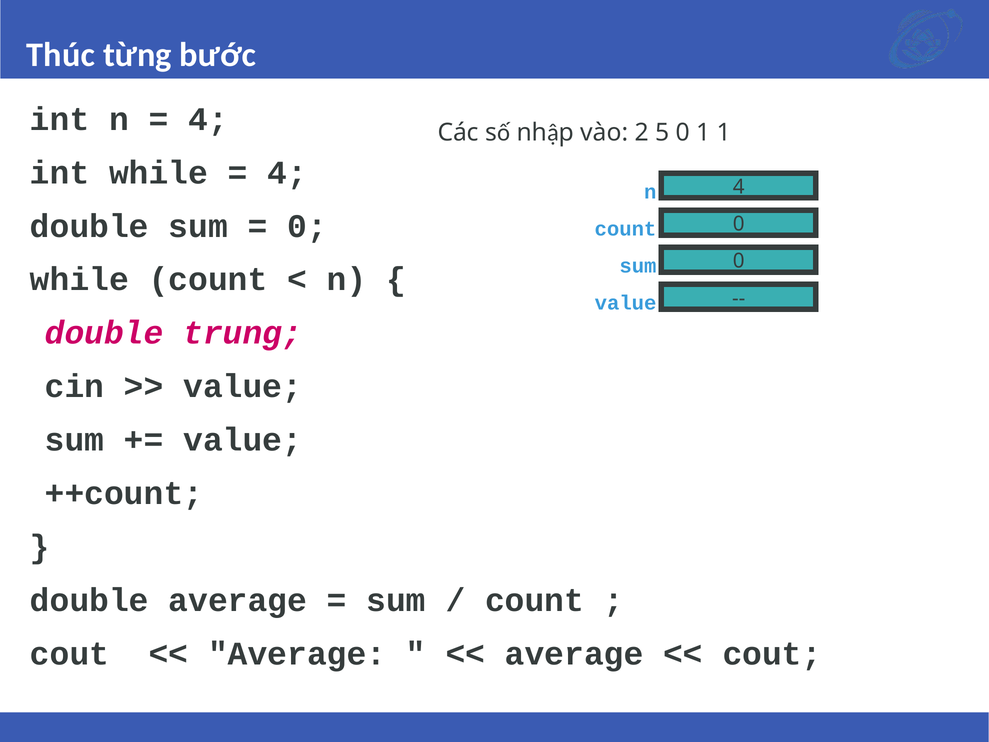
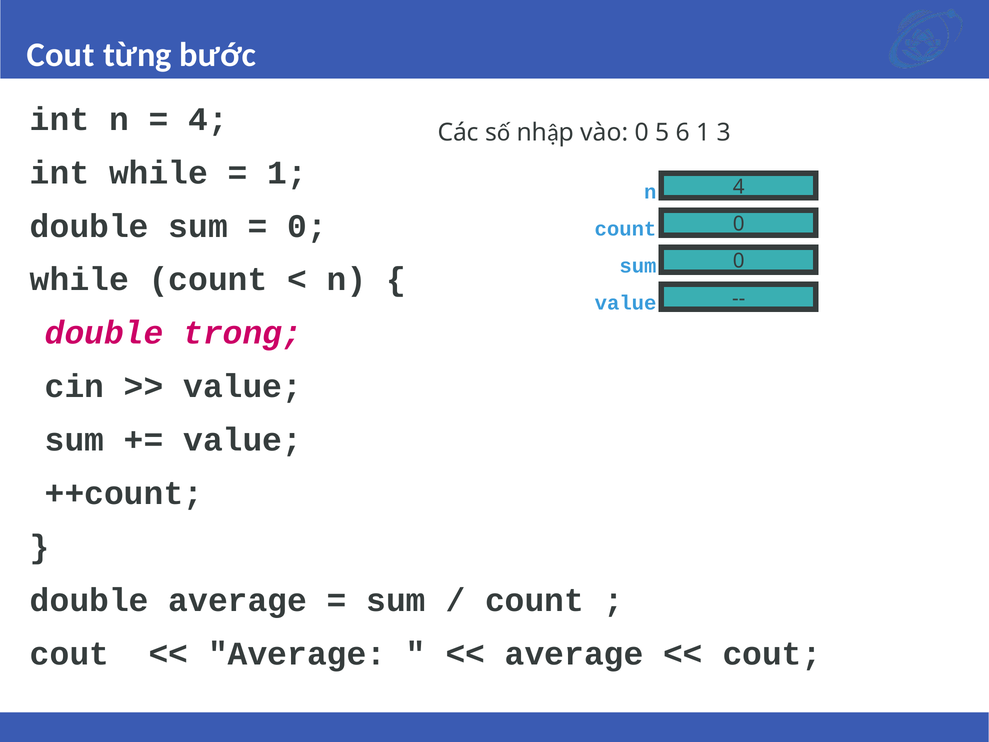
Thúc: Thúc -> Cout (61, 55)
vào 2: 2 -> 0 (642, 133)
5 0: 0 -> 6 (683, 133)
1 1: 1 -> 3 (724, 133)
4: 4 -> 1 (287, 173)
trung: trung -> trong (243, 333)
